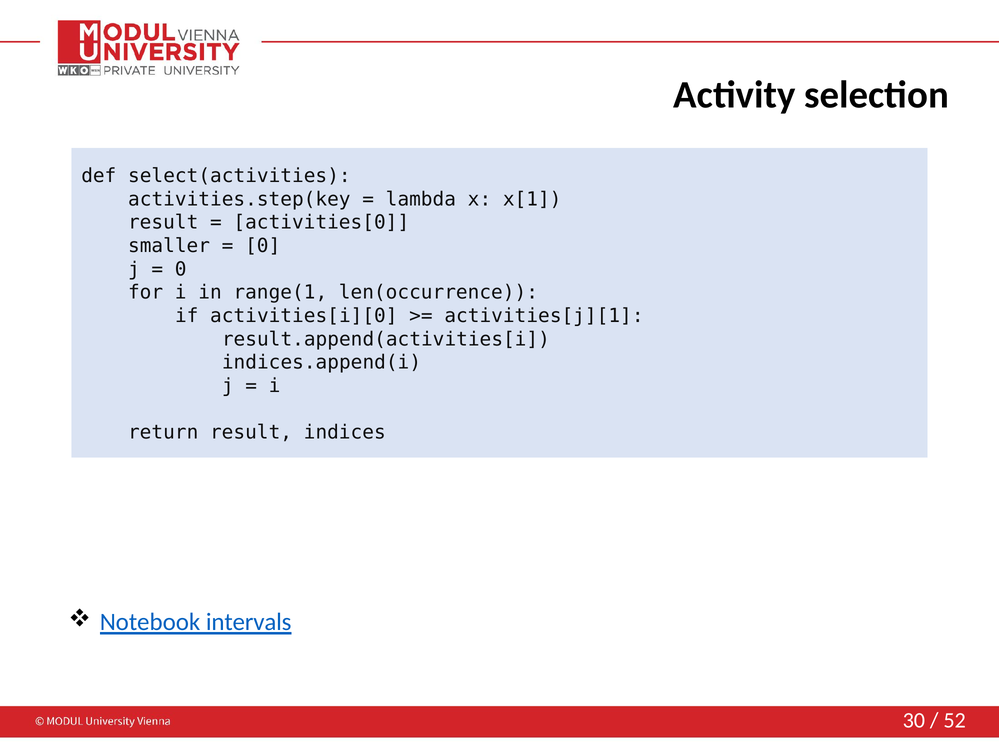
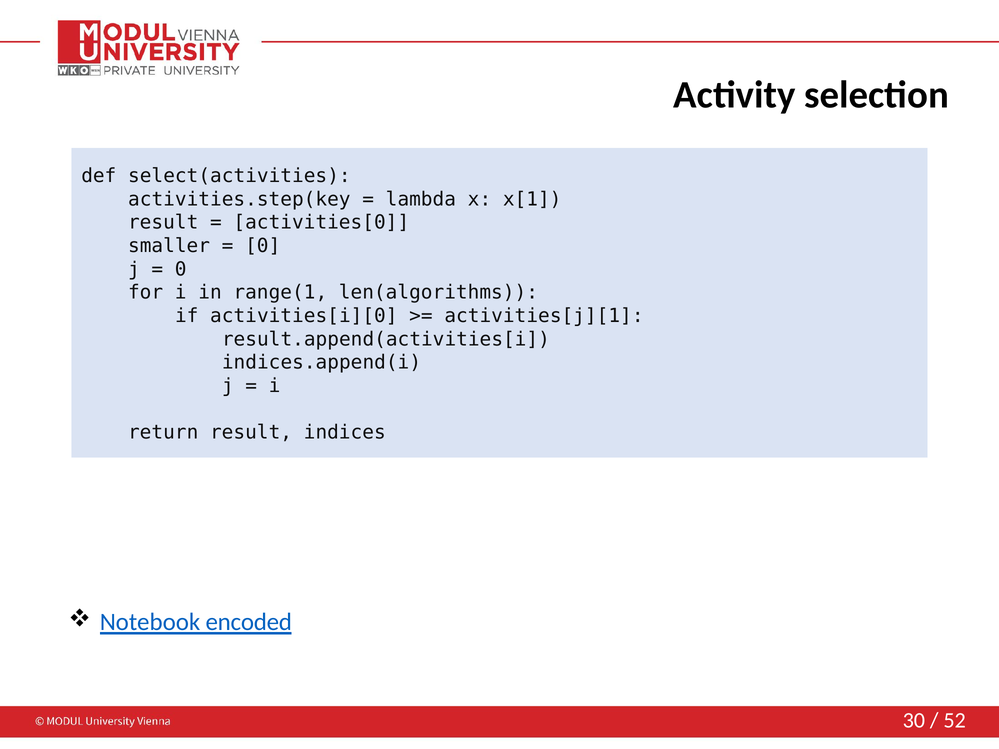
len(occurrence: len(occurrence -> len(algorithms (438, 293)
intervals: intervals -> encoded (249, 622)
